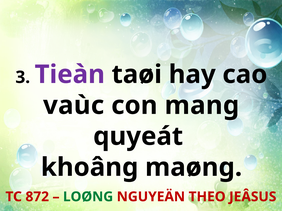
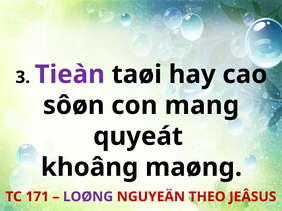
vaùc: vaùc -> sôøn (74, 106)
872: 872 -> 171 (37, 197)
LOØNG colour: green -> purple (88, 197)
